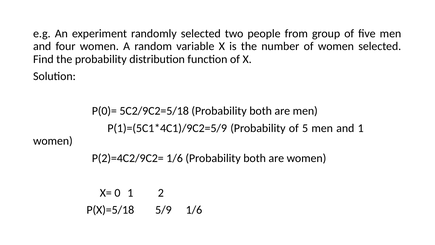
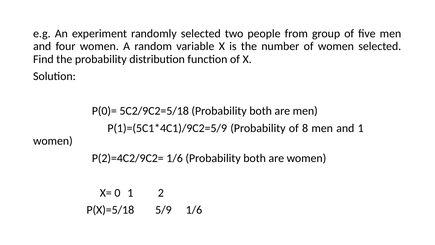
5: 5 -> 8 (305, 128)
